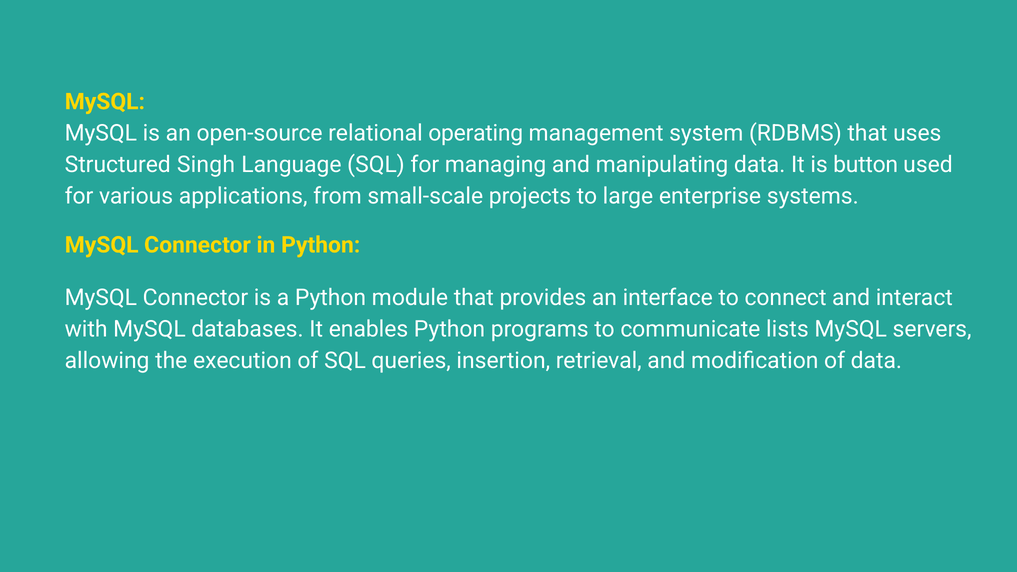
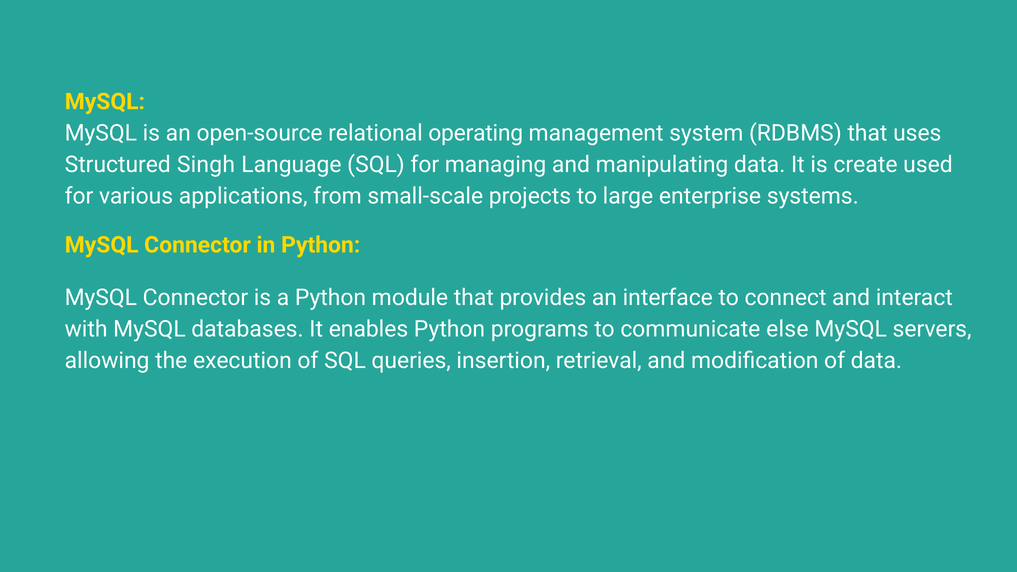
button: button -> create (865, 165)
lists: lists -> else (787, 329)
